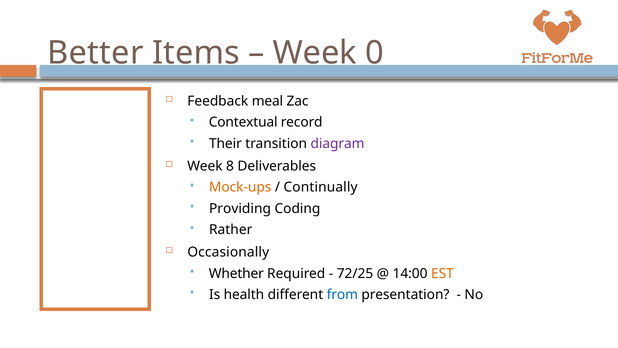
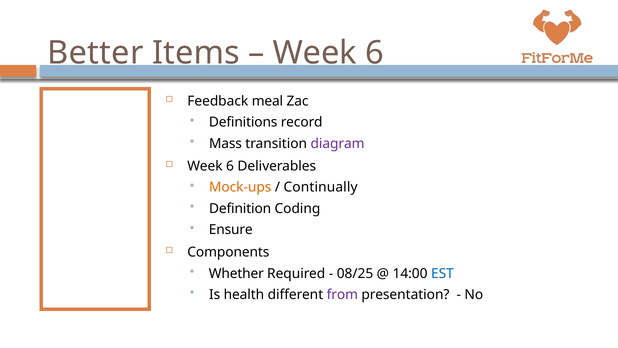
0: 0 -> 6 (375, 53)
Contextual: Contextual -> Definitions (243, 122)
Their: Their -> Mass (225, 143)
8: 8 -> 6 (230, 166)
Providing: Providing -> Definition (240, 208)
Rather: Rather -> Ensure (231, 230)
Occasionally: Occasionally -> Components (228, 252)
72/25: 72/25 -> 08/25 (355, 273)
EST colour: orange -> blue (442, 273)
from colour: blue -> purple (342, 294)
